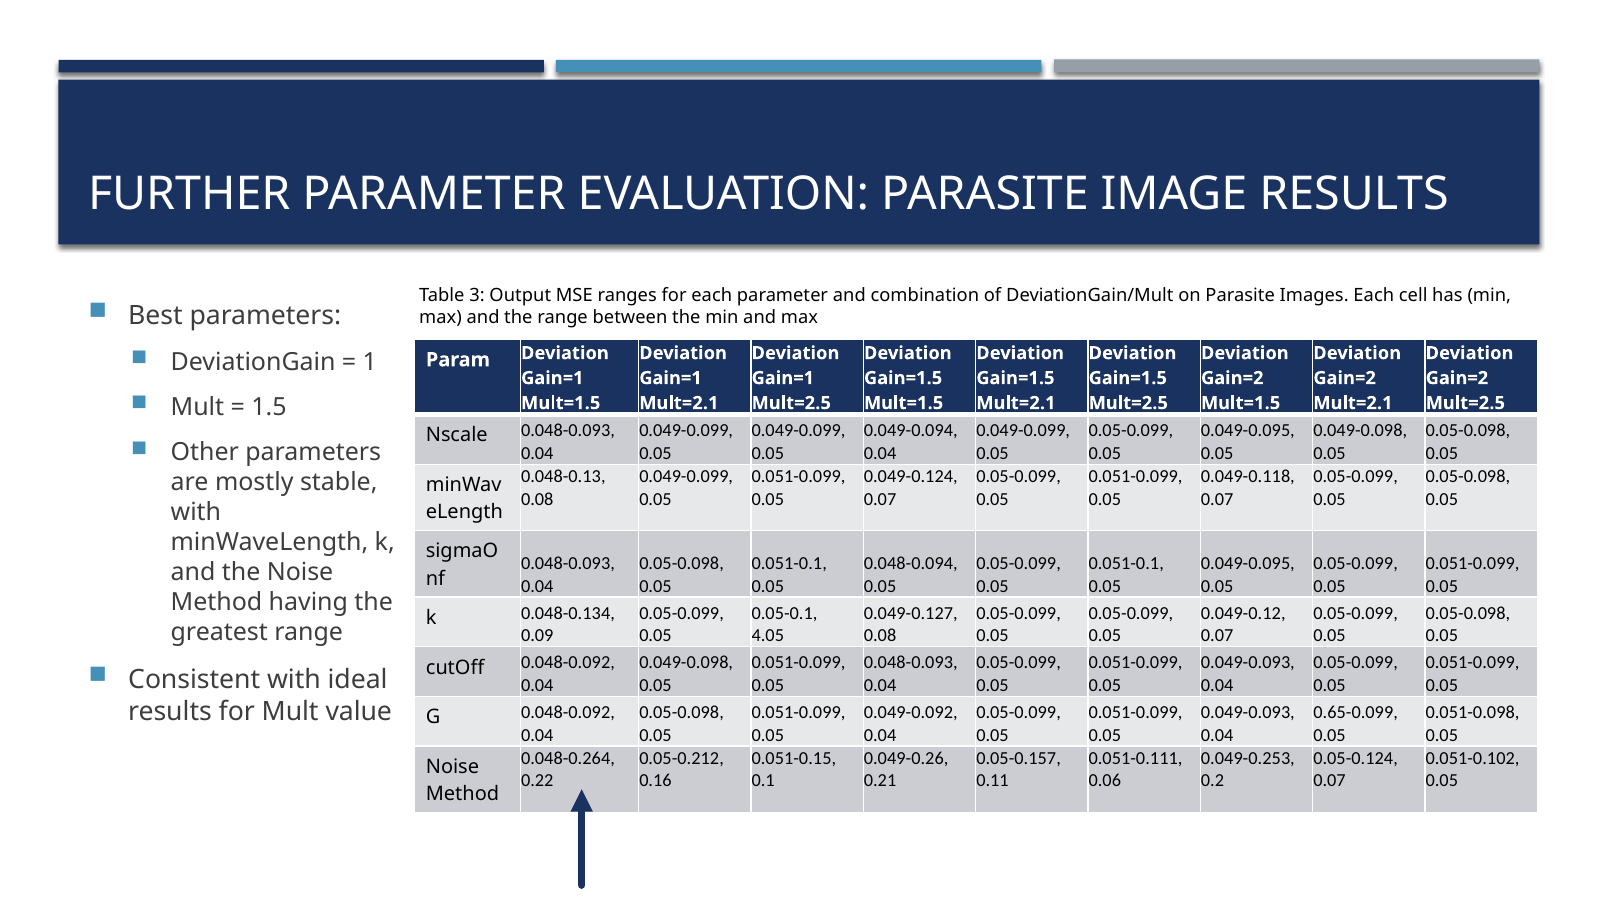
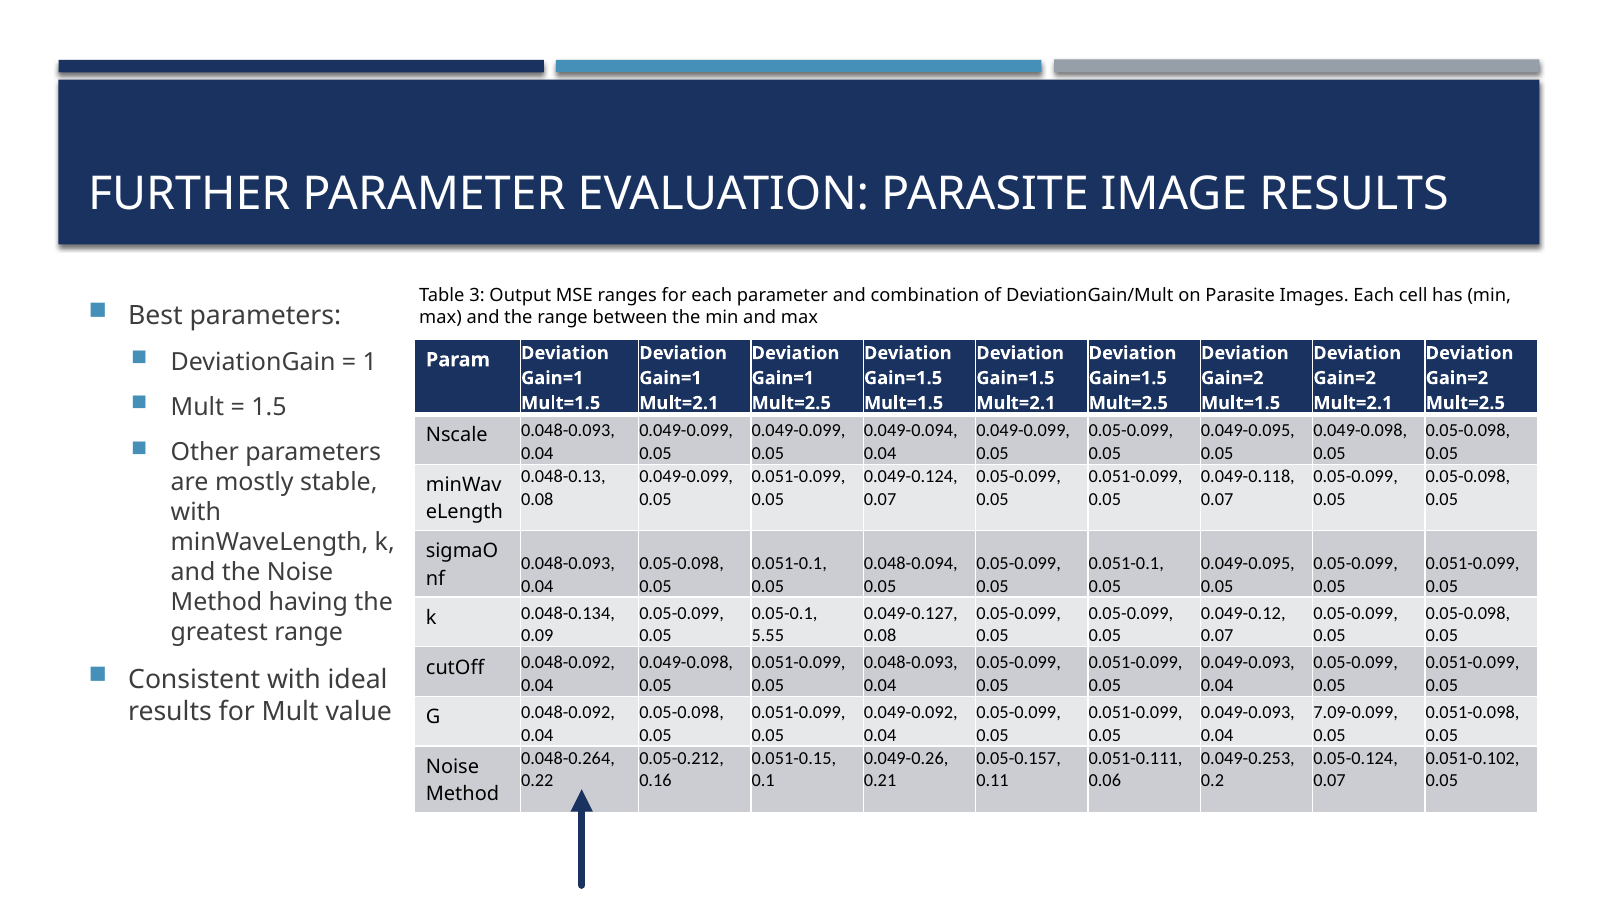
4.05: 4.05 -> 5.55 (768, 636)
0.65-0.099: 0.65-0.099 -> 7.09-0.099 (1356, 712)
